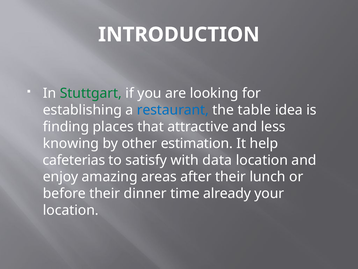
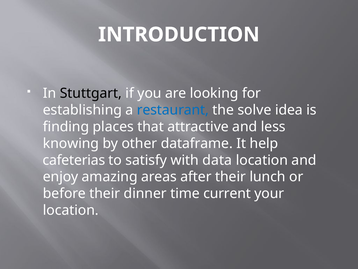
Stuttgart colour: green -> black (91, 93)
table: table -> solve (254, 110)
estimation: estimation -> dataframe (197, 143)
already: already -> current (227, 193)
